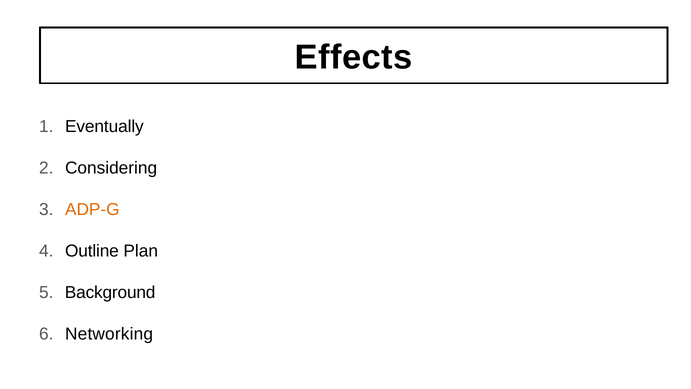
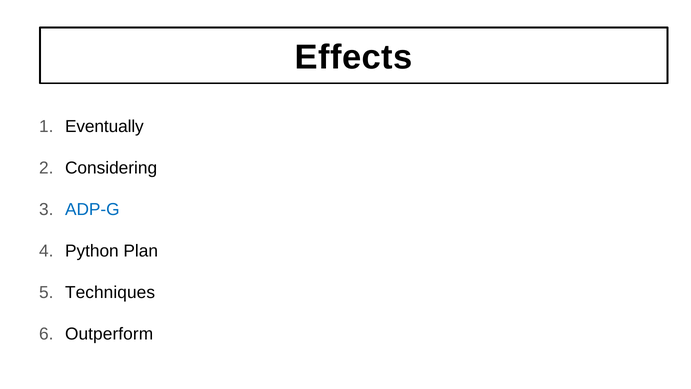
ADP-G colour: orange -> blue (92, 209)
Outline: Outline -> Python (92, 251)
Background: Background -> Techniques (110, 292)
Networking: Networking -> Outperform (109, 334)
